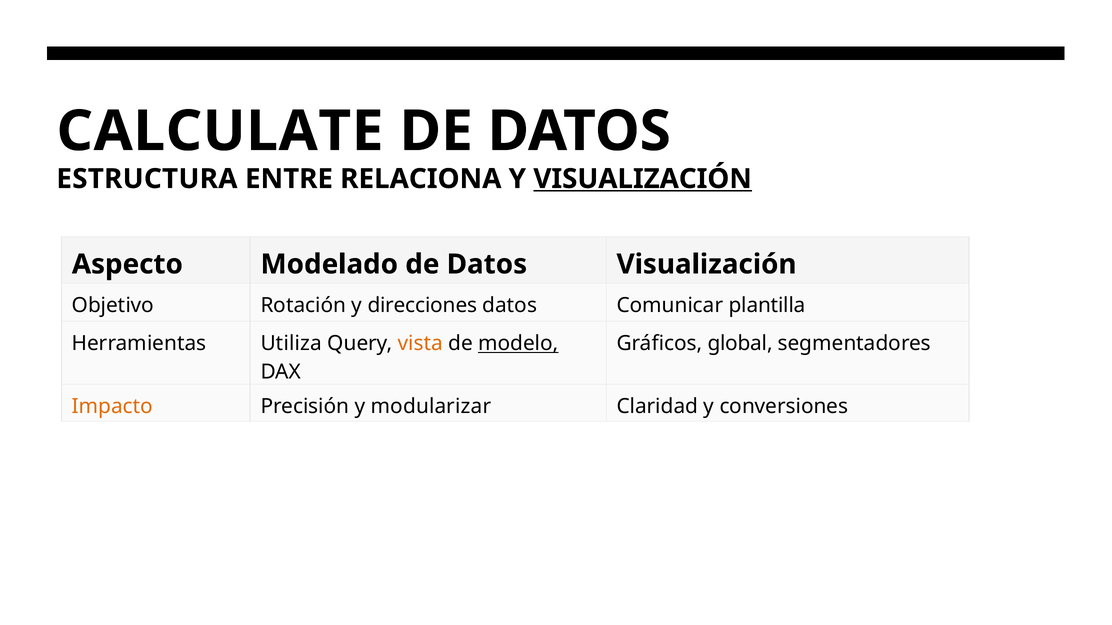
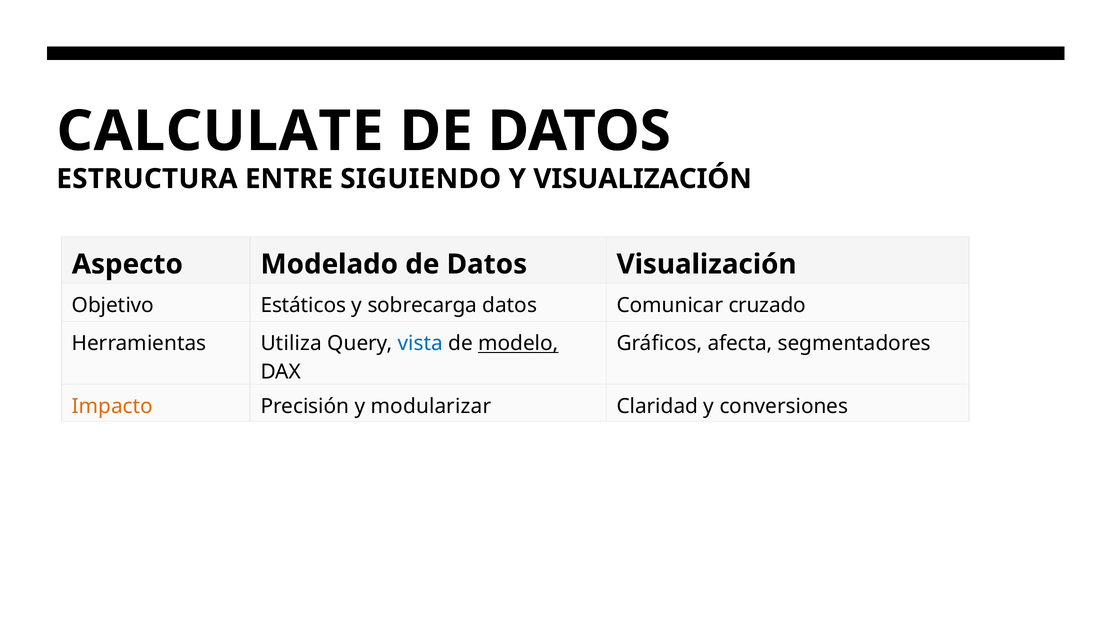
RELACIONA: RELACIONA -> SIGUIENDO (421, 179)
VISUALIZACIÓN underline: present -> none (643, 179)
Rotación: Rotación -> Estáticos (303, 306)
direcciones: direcciones -> sobrecarga (422, 306)
plantilla: plantilla -> cruzado (767, 306)
vista colour: orange -> blue (420, 344)
global: global -> afecta (740, 344)
